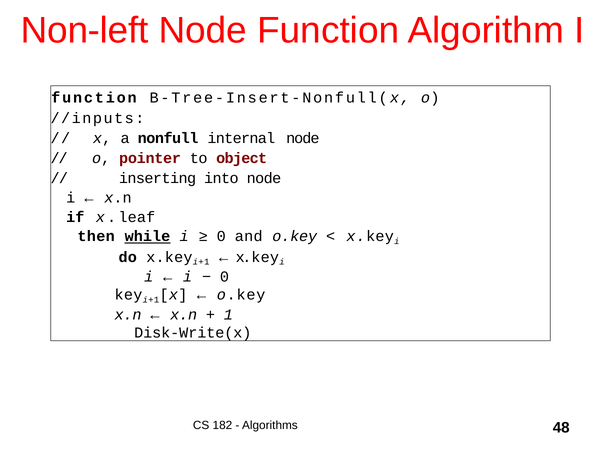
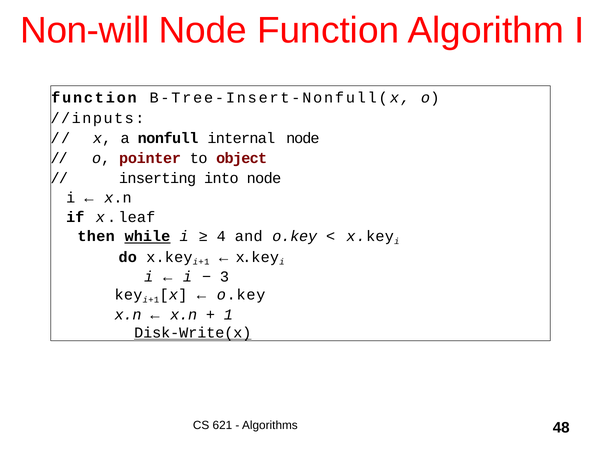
Non-left: Non-left -> Non-will (85, 30)
0: 0 -> 4 (221, 236)
0: 0 -> 3 (225, 276)
Disk-Write(x underline: none -> present (193, 332)
182: 182 -> 621 (222, 425)
